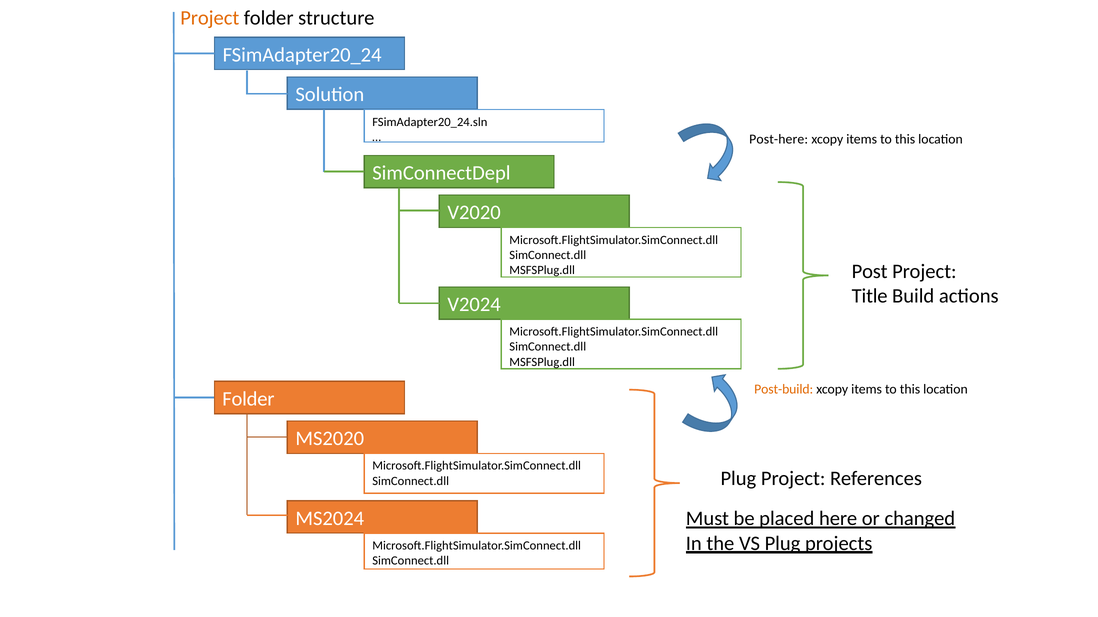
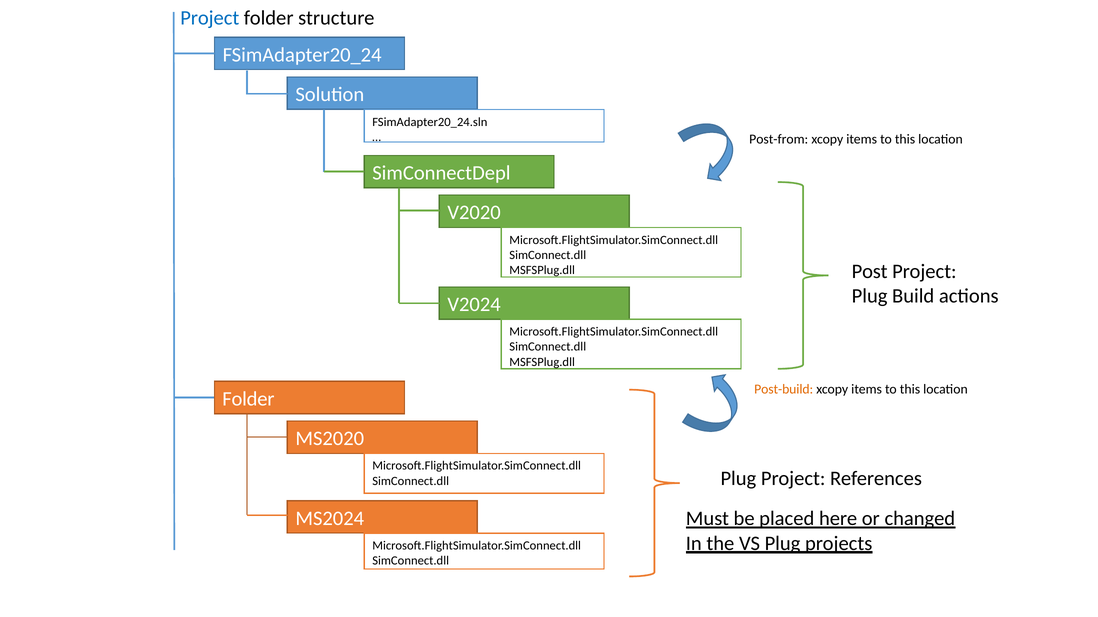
Project colour: orange -> blue (210, 18)
Post-here: Post-here -> Post-from (779, 139)
Title: Title -> Plug (870, 296)
